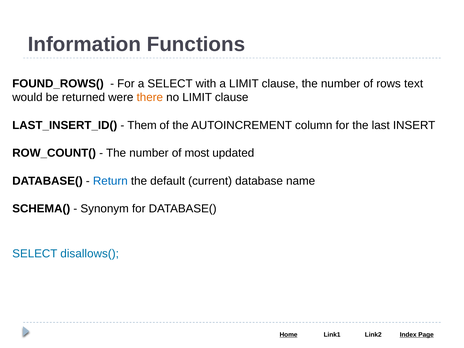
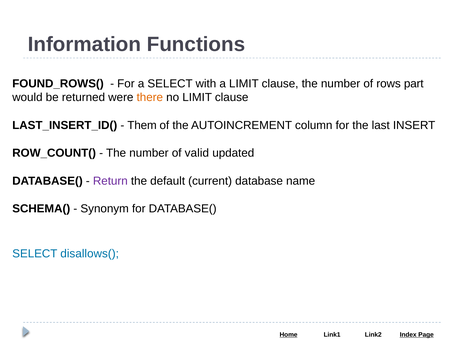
text: text -> part (414, 84)
most: most -> valid (197, 153)
Return colour: blue -> purple (110, 181)
